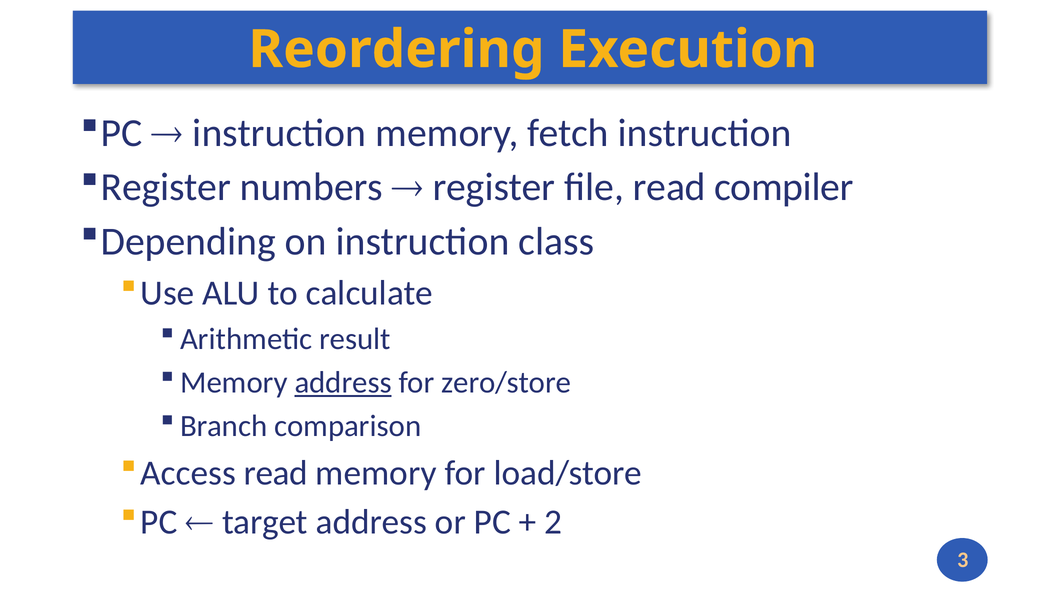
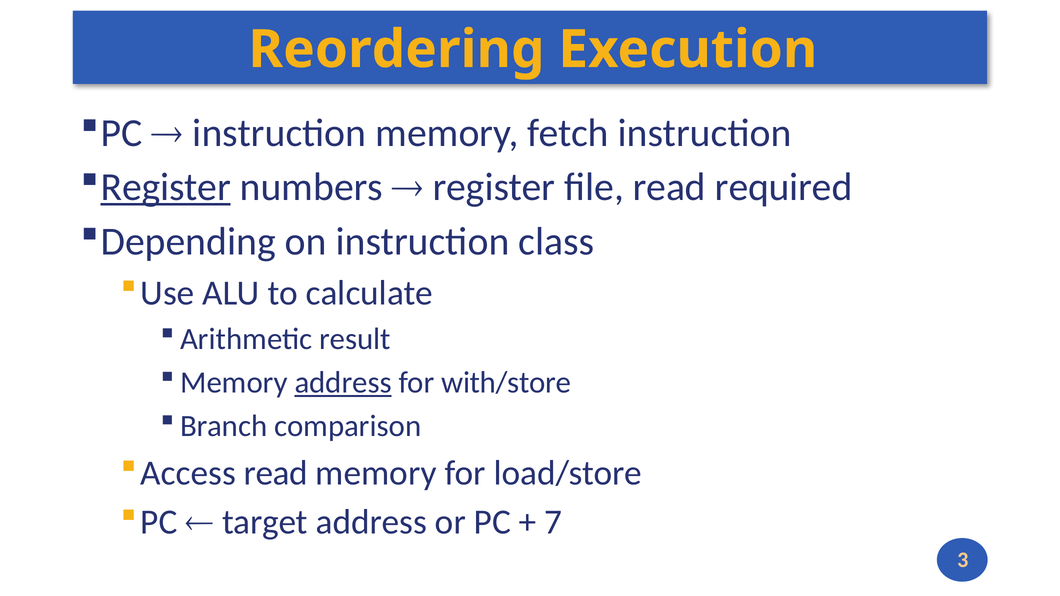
Register underline: none -> present (166, 187)
compiler: compiler -> required (784, 187)
zero/store: zero/store -> with/store (506, 383)
2: 2 -> 7 (553, 522)
